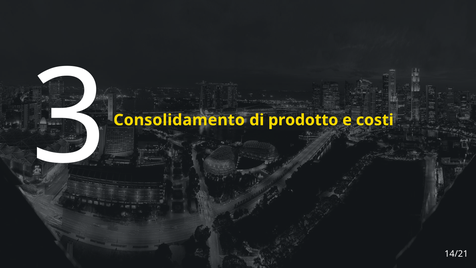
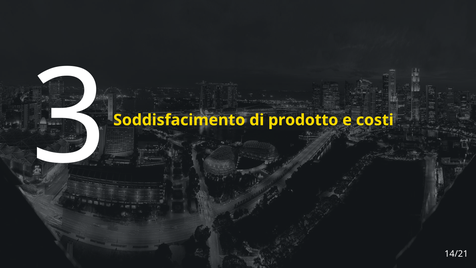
Consolidamento: Consolidamento -> Soddisfacimento (179, 120)
